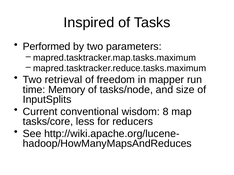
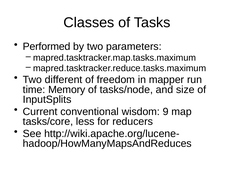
Inspired: Inspired -> Classes (89, 23)
retrieval: retrieval -> different (64, 80)
8: 8 -> 9 (166, 112)
